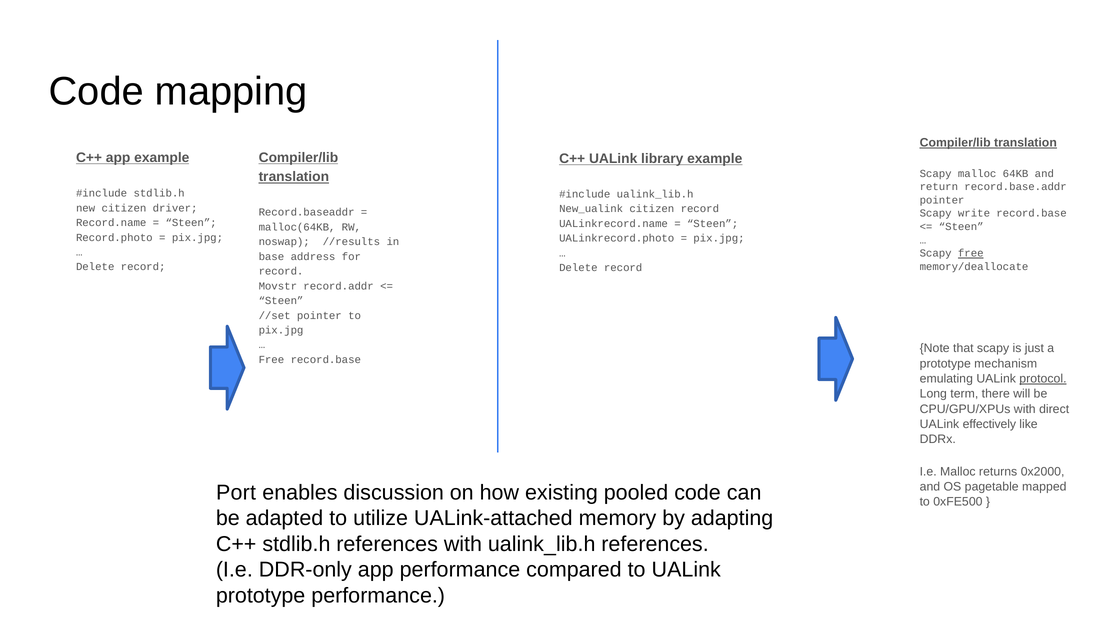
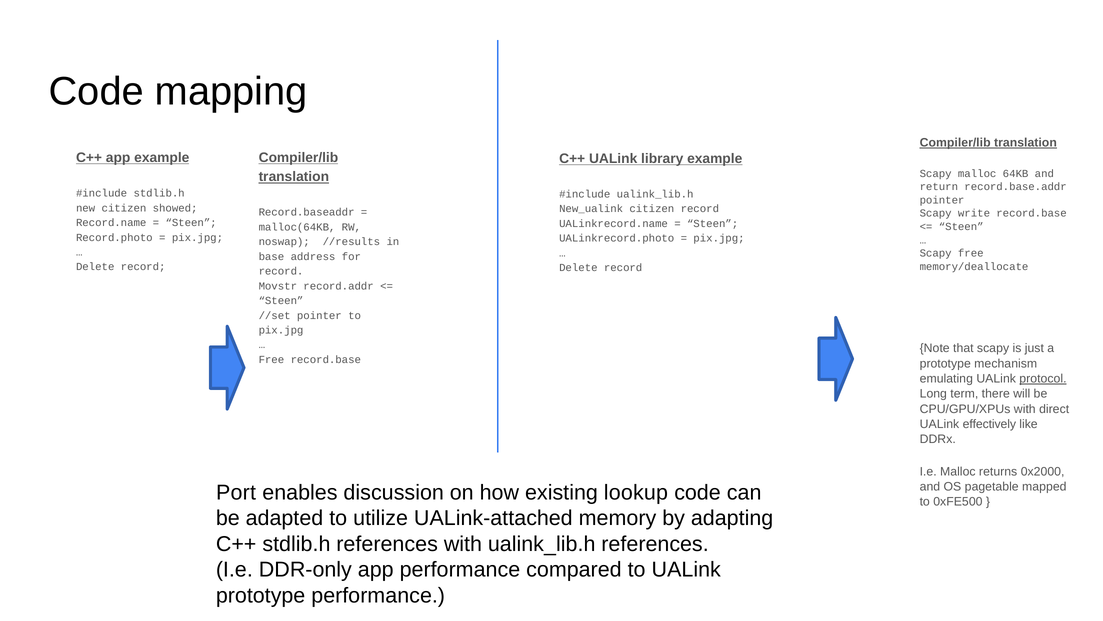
driver: driver -> showed (175, 208)
free underline: present -> none (971, 253)
pooled: pooled -> lookup (636, 492)
